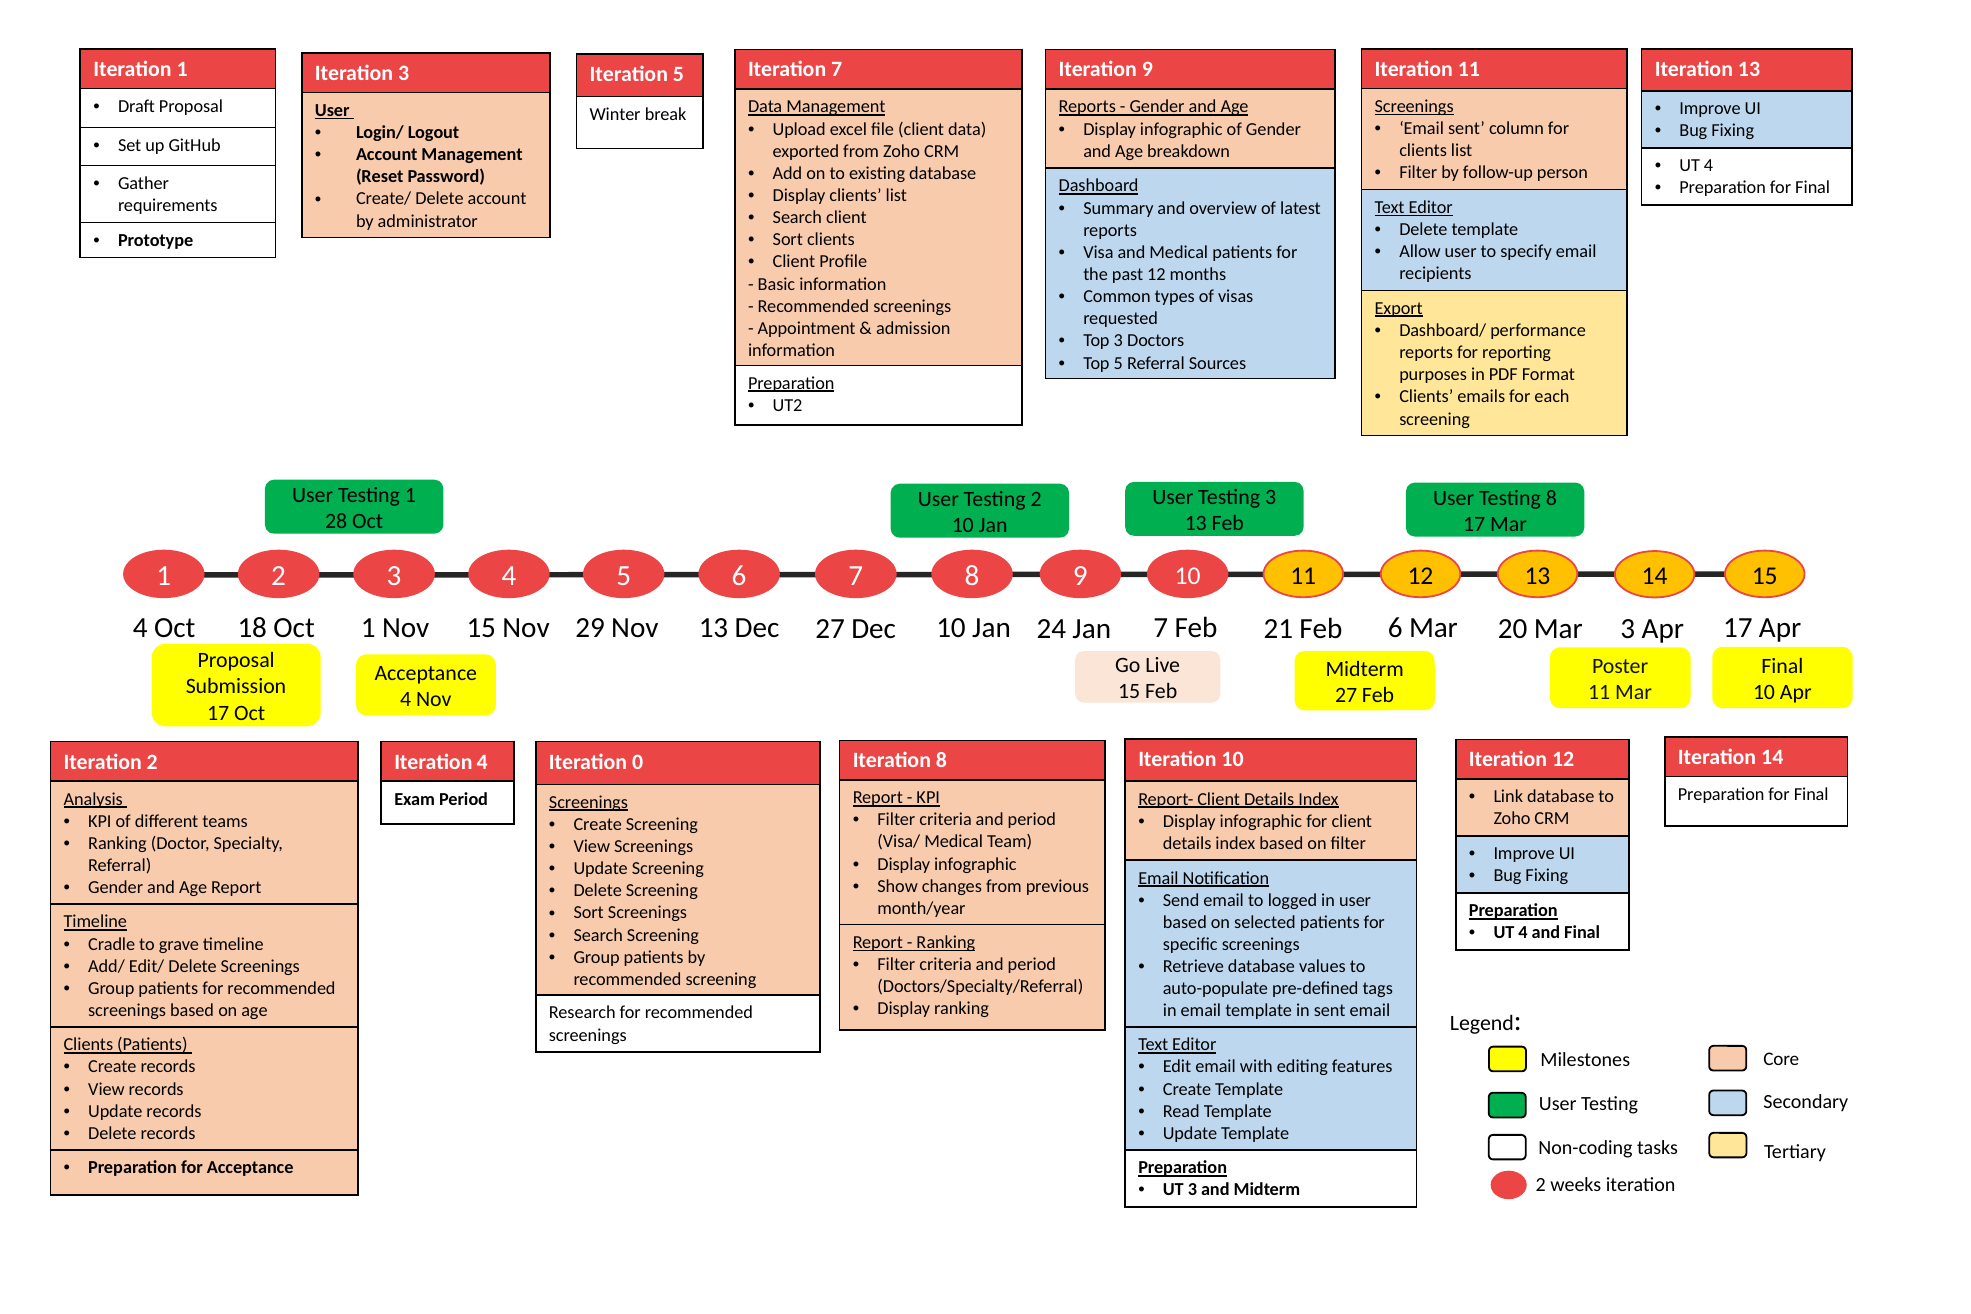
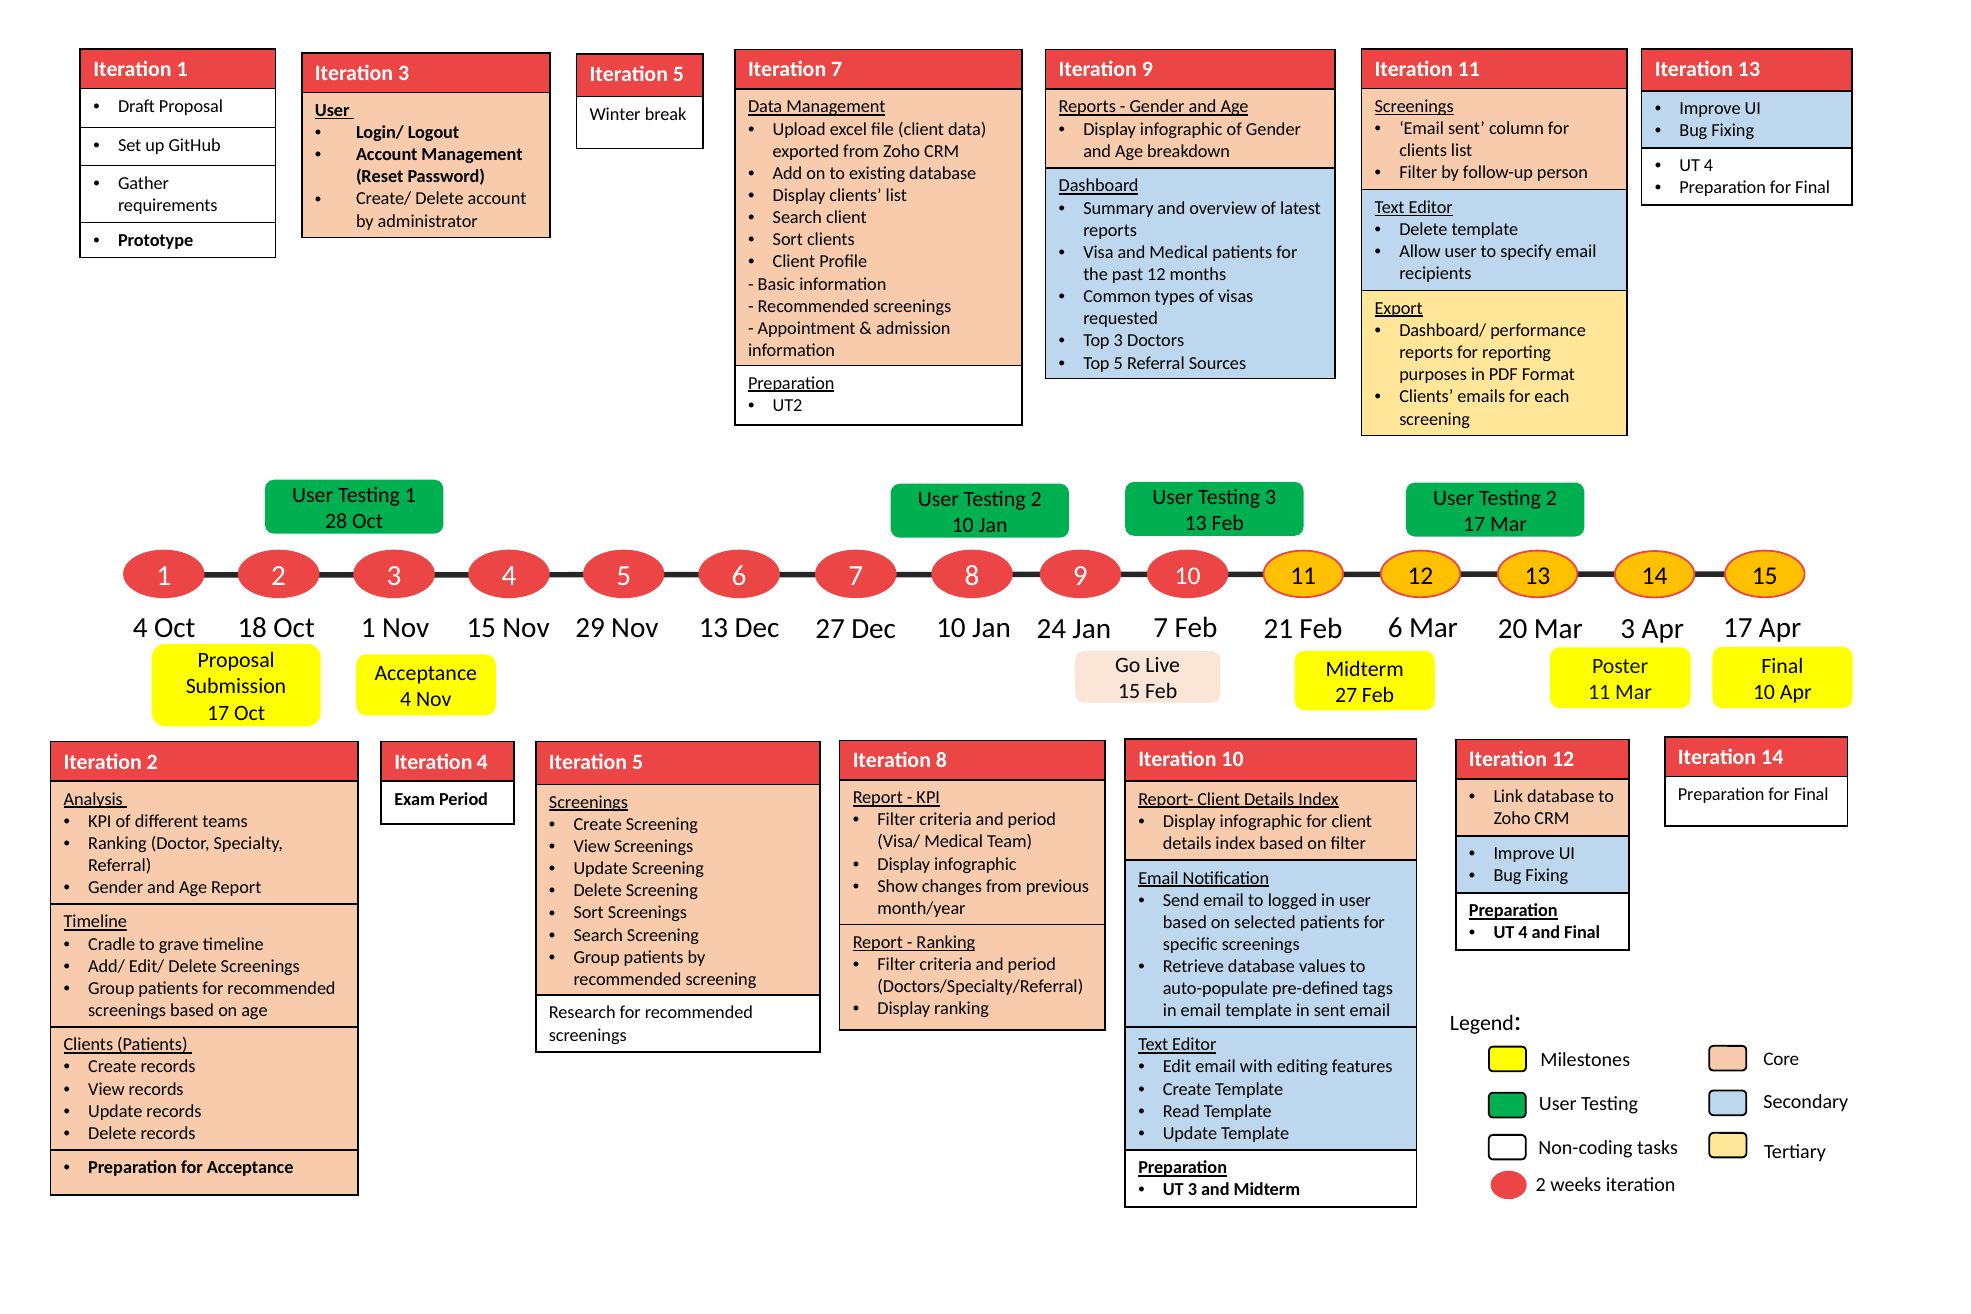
8: 8 -> 2 (1551, 498)
0: 0 -> 5 (638, 762)
